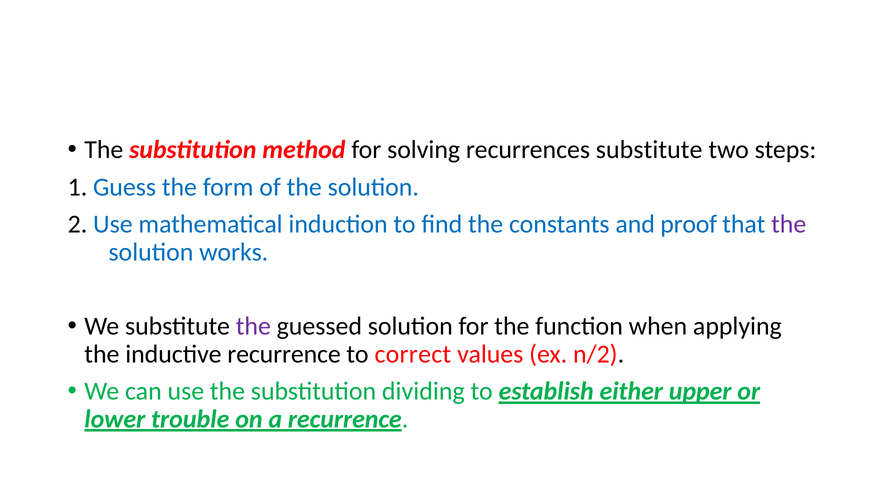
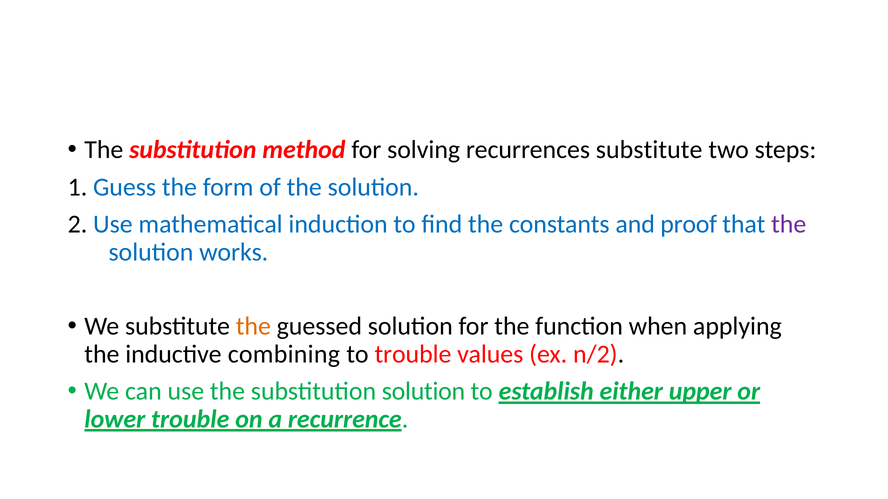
the colour: purple -> orange (253, 327)
inductive recurrence: recurrence -> combining (284, 355)
to correct: correct -> trouble (413, 355)
substitution dividing: dividing -> solution (424, 392)
